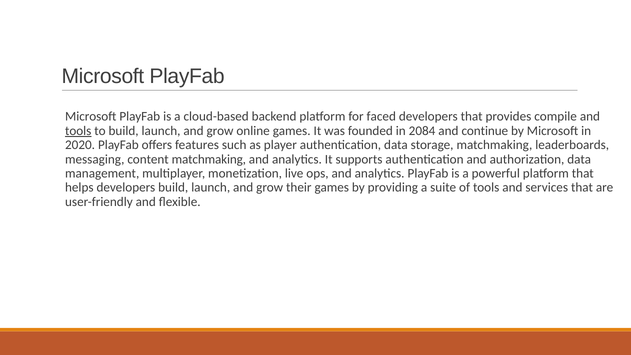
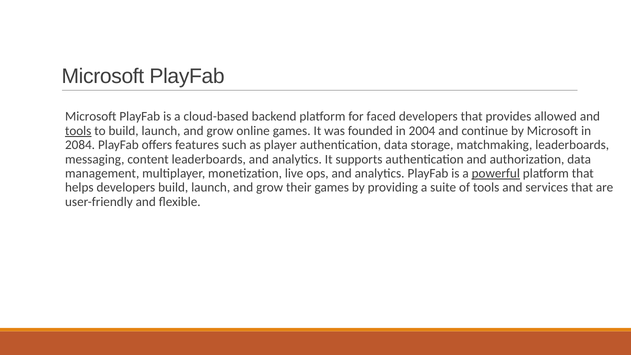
compile: compile -> allowed (556, 117)
2084: 2084 -> 2004 (422, 131)
2020: 2020 -> 2084 (80, 145)
content matchmaking: matchmaking -> leaderboards (209, 159)
powerful underline: none -> present (496, 173)
